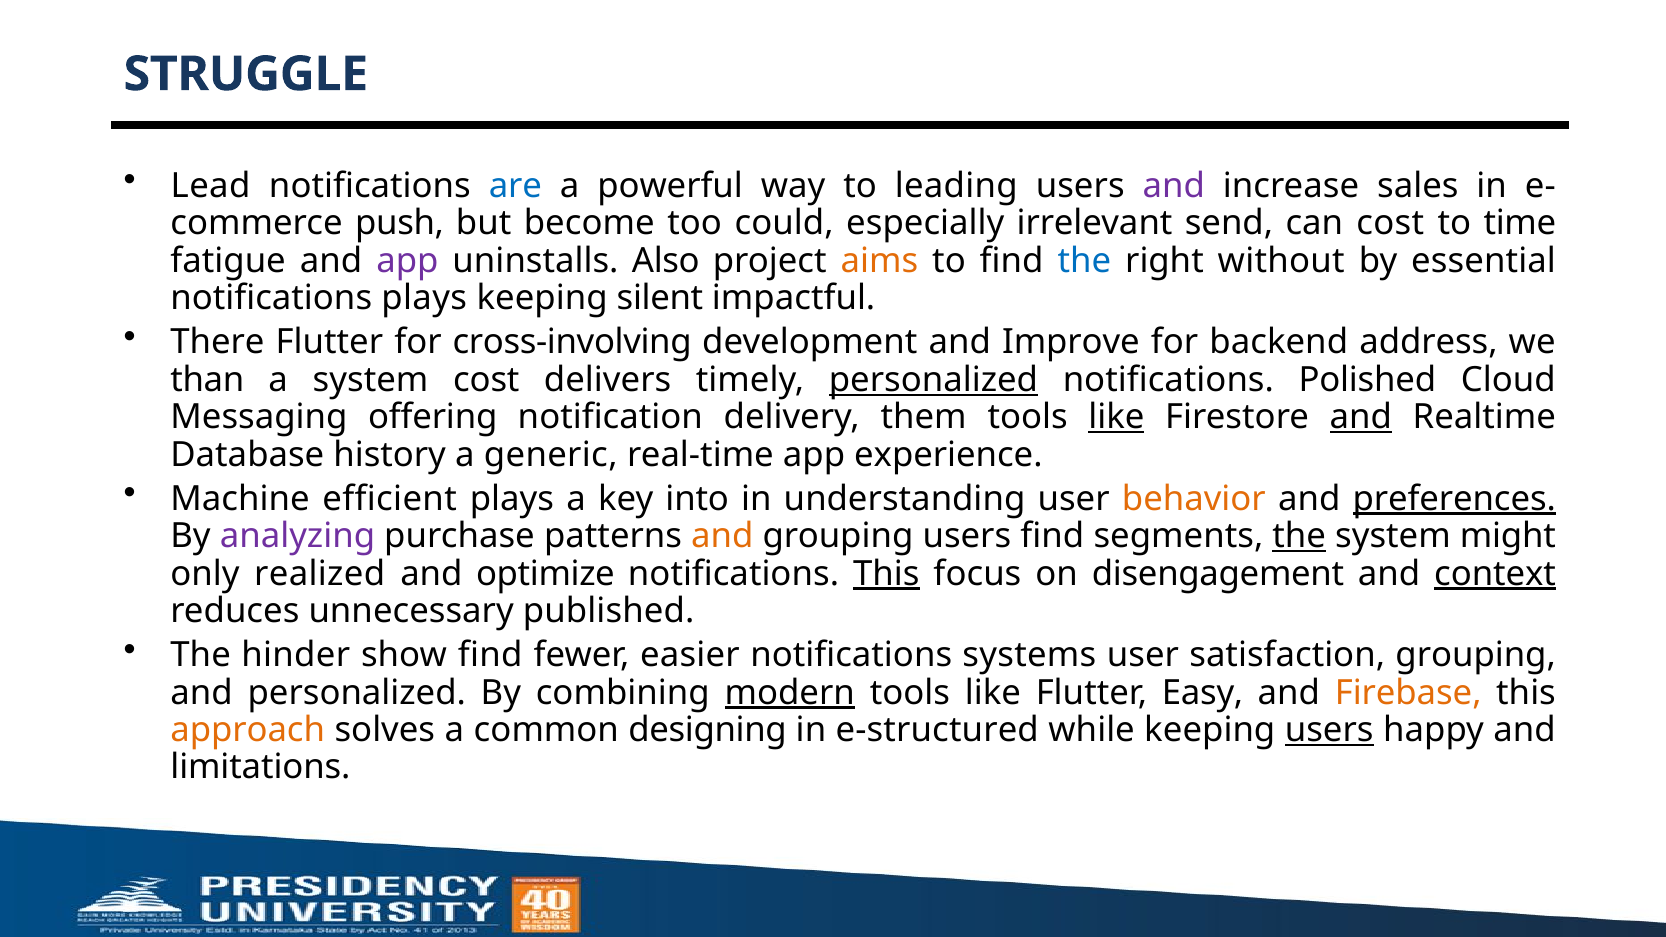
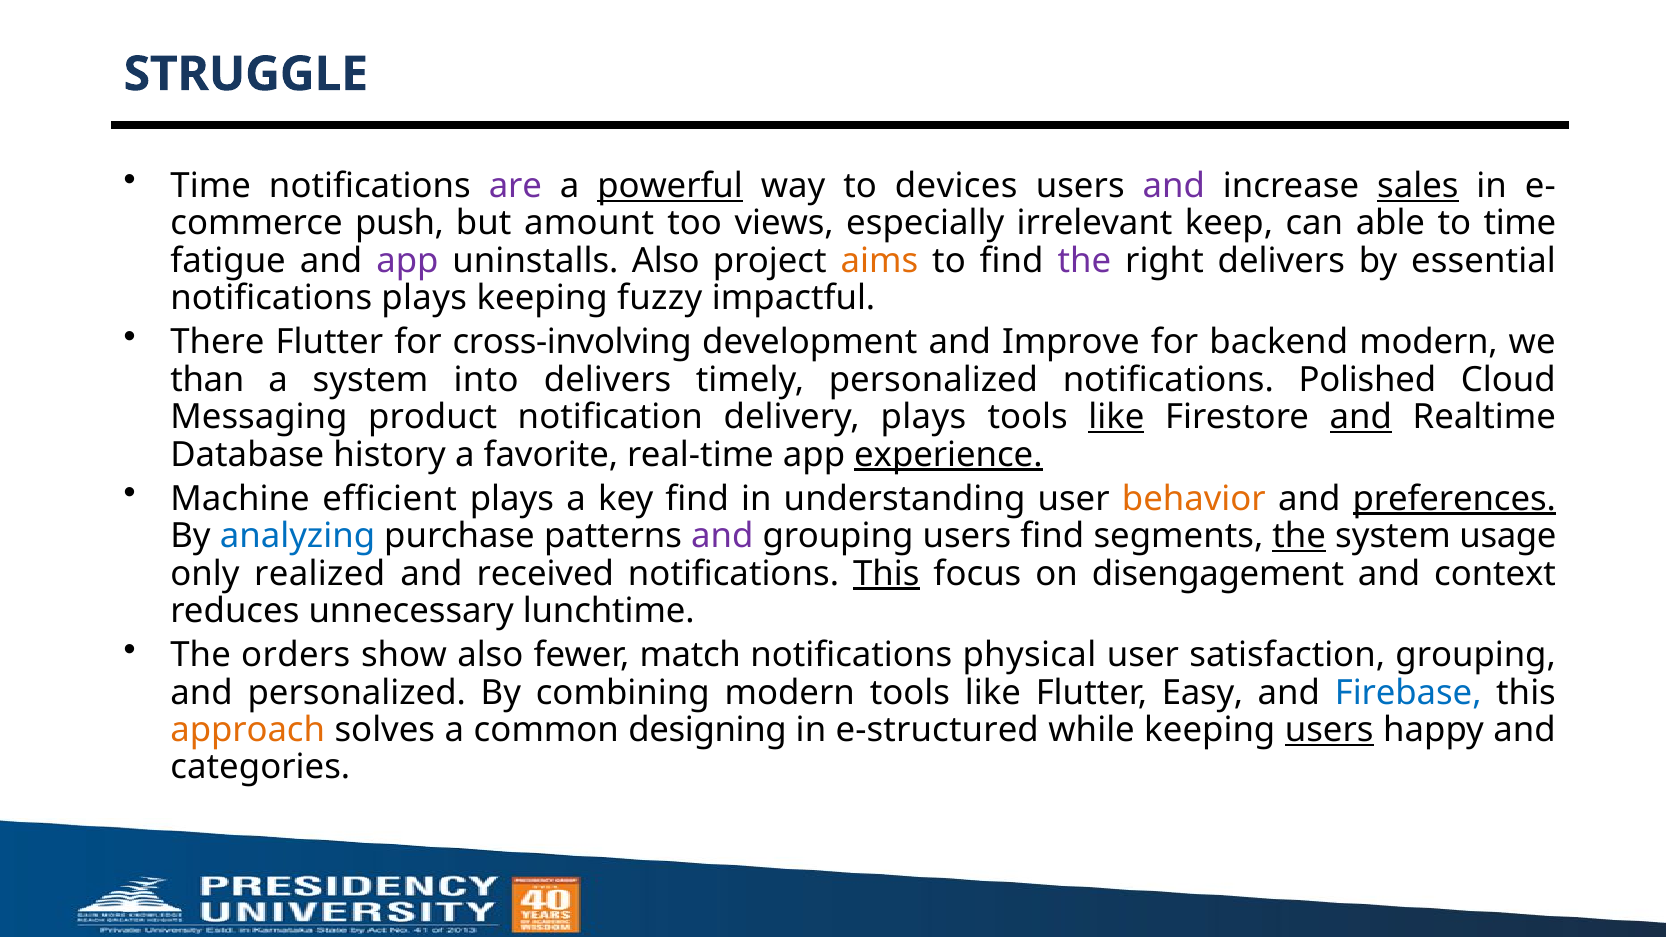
Lead: Lead -> Time (211, 186)
are colour: blue -> purple (515, 186)
powerful underline: none -> present (670, 186)
leading: leading -> devices (956, 186)
sales underline: none -> present (1418, 186)
become: become -> amount (589, 223)
could: could -> views (784, 223)
send: send -> keep (1229, 223)
can cost: cost -> able (1390, 223)
the colour: blue -> purple (1084, 261)
right without: without -> delivers (1281, 261)
silent: silent -> fuzzy (660, 298)
backend address: address -> modern (1429, 342)
system cost: cost -> into (486, 380)
personalized underline: present -> none (933, 380)
offering: offering -> product (433, 417)
delivery them: them -> plays (923, 417)
generic: generic -> favorite (551, 455)
experience underline: none -> present (948, 455)
key into: into -> find (697, 499)
analyzing colour: purple -> blue (297, 536)
and colour: orange -> purple (722, 536)
might: might -> usage (1508, 536)
optimize: optimize -> received (545, 574)
context underline: present -> none (1495, 574)
published: published -> lunchtime (609, 611)
hinder: hinder -> orders (296, 655)
show find: find -> also (490, 655)
easier: easier -> match (690, 655)
systems: systems -> physical (1029, 655)
modern underline: present -> none (790, 693)
Firebase colour: orange -> blue (1408, 693)
limitations: limitations -> categories (260, 768)
